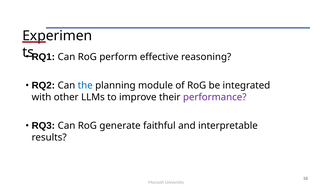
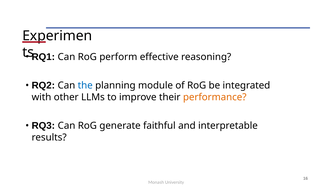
performance colour: purple -> orange (215, 97)
